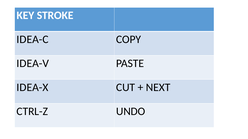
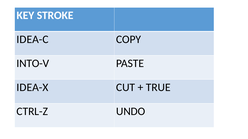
IDEA-V: IDEA-V -> INTO-V (33, 64)
NEXT: NEXT -> TRUE (158, 88)
